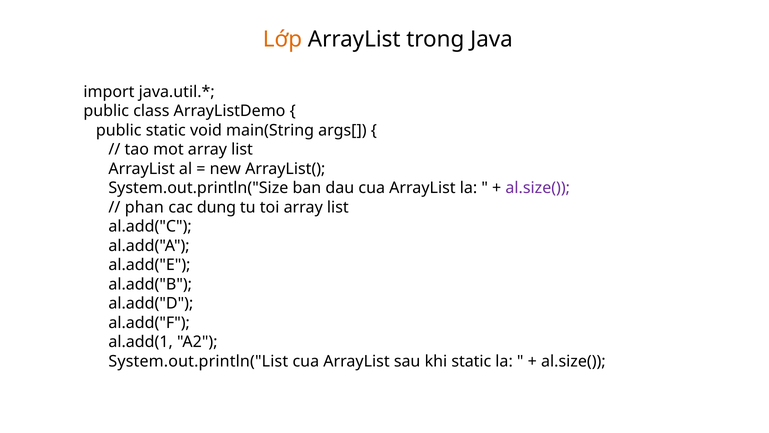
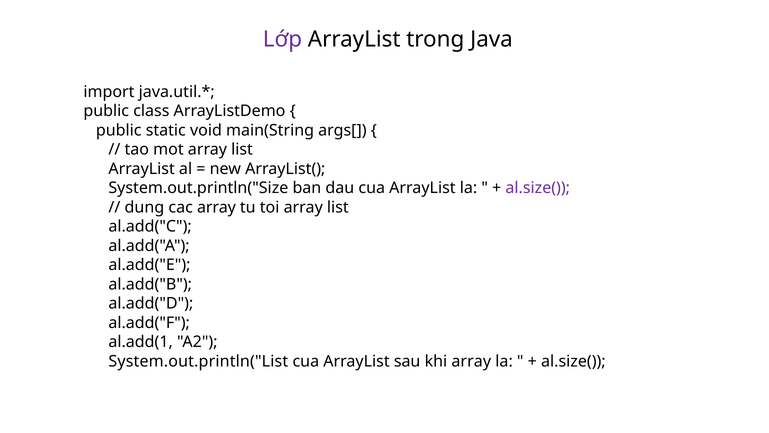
Lớp colour: orange -> purple (282, 39)
phan: phan -> dung (144, 207)
cac dung: dung -> array (216, 207)
khi static: static -> array (471, 361)
